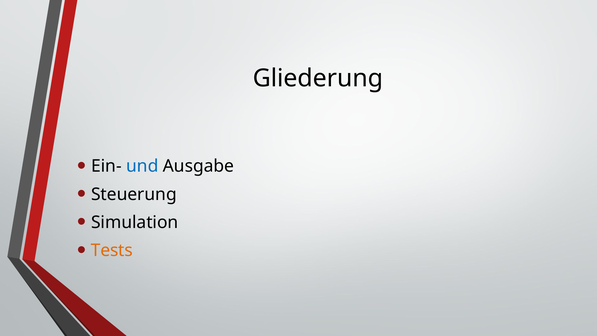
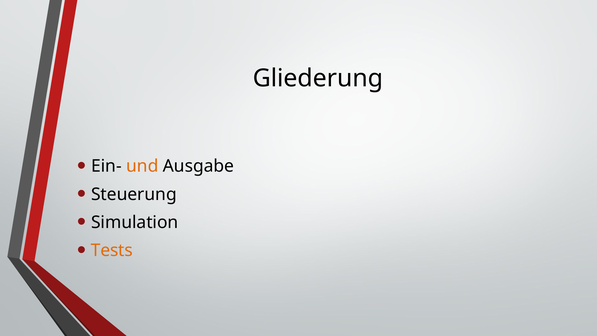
und colour: blue -> orange (142, 166)
